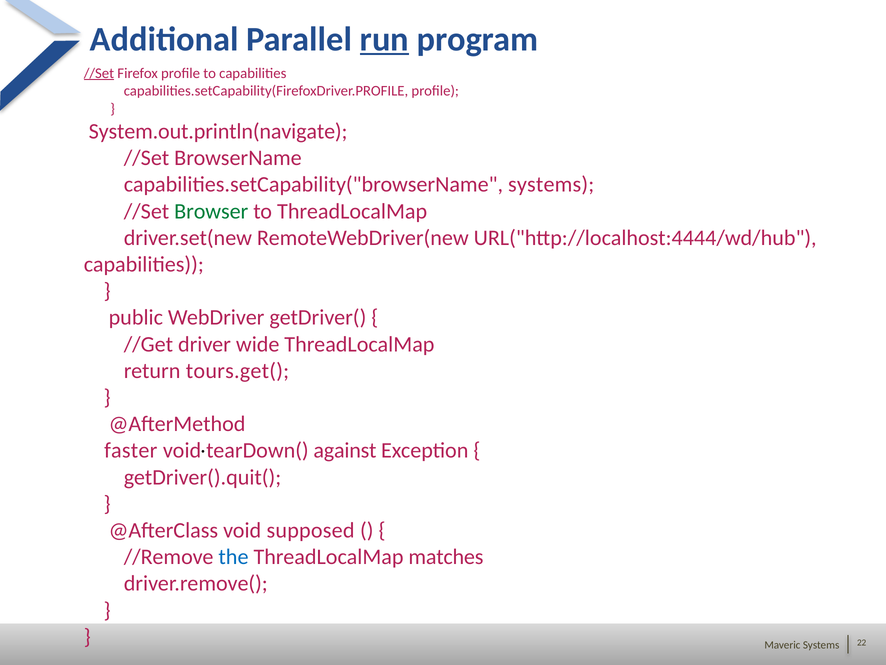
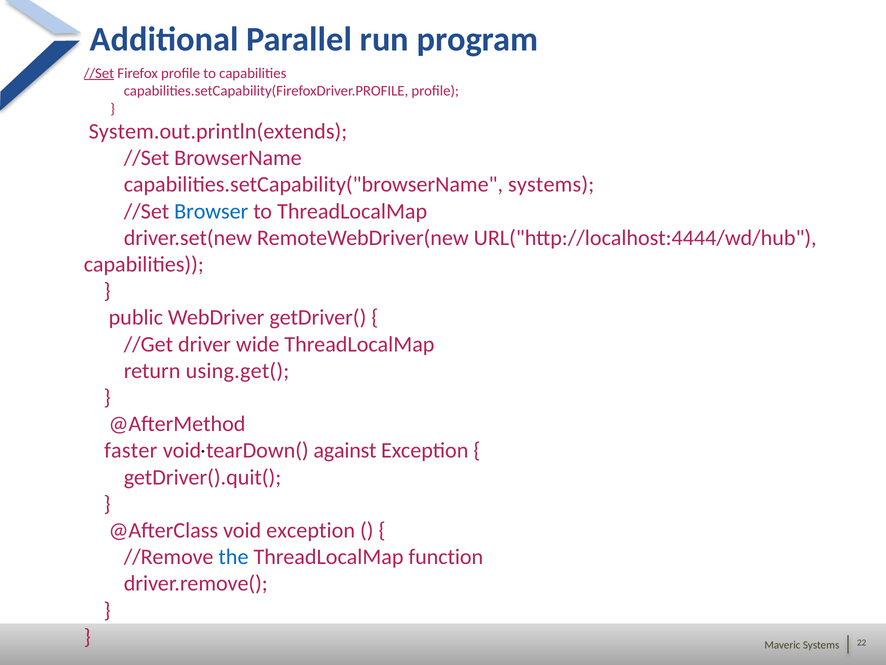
run underline: present -> none (384, 39)
System.out.println(navigate: System.out.println(navigate -> System.out.println(extends (218, 131)
Browser colour: green -> blue (211, 211)
tours.get(: tours.get( -> using.get( (237, 371)
void supposed: supposed -> exception (311, 530)
matches: matches -> function (446, 557)
